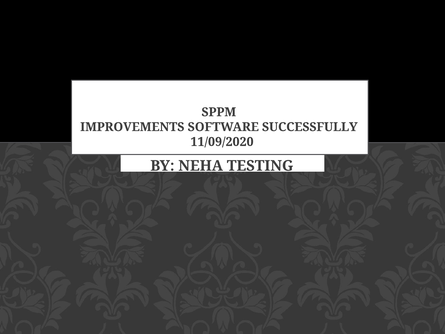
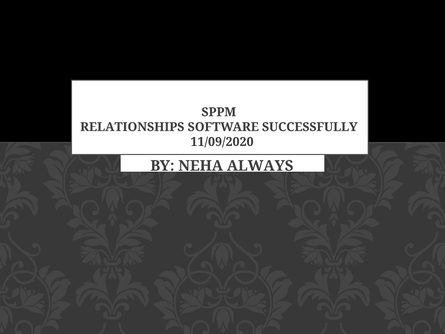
IMPROVEMENTS: IMPROVEMENTS -> RELATIONSHIPS (132, 127)
TESTING: TESTING -> ALWAYS (260, 166)
